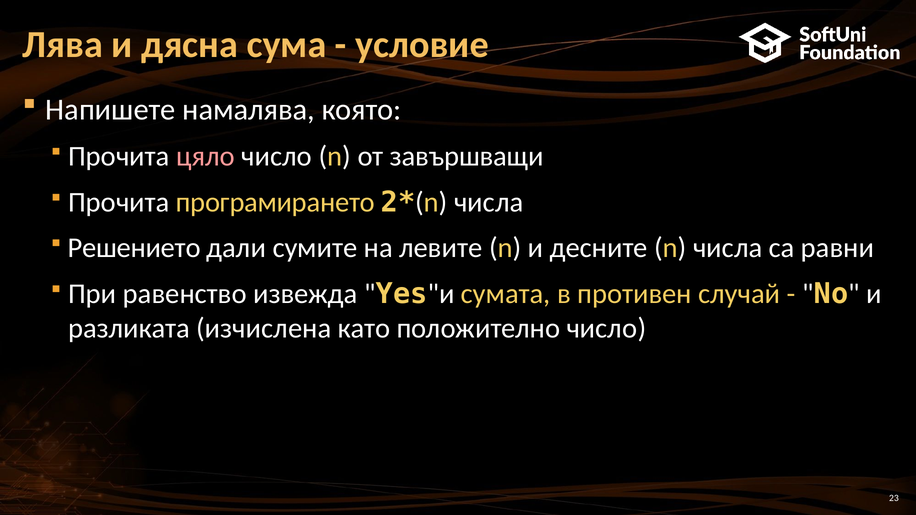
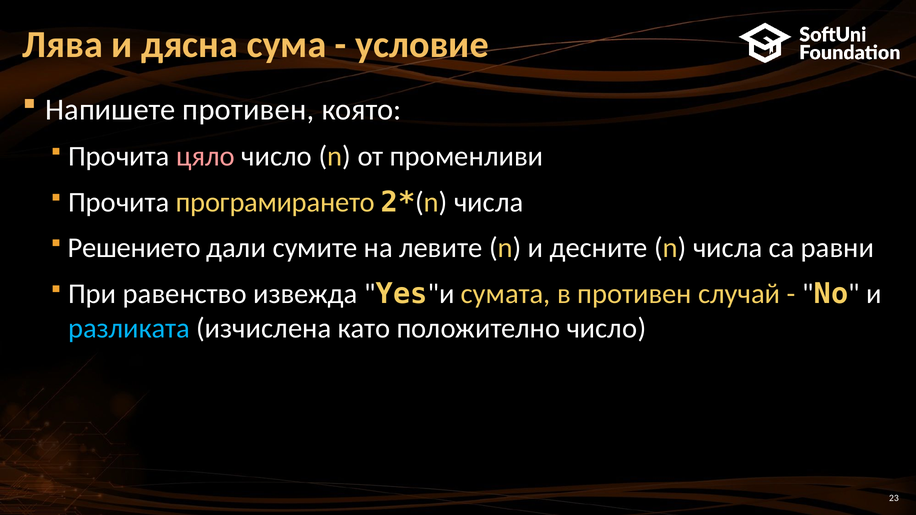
Напишете намалява: намалява -> противен (248, 110)
завършващи: завършващи -> променливи (467, 157)
разликата colour: white -> light blue (129, 328)
